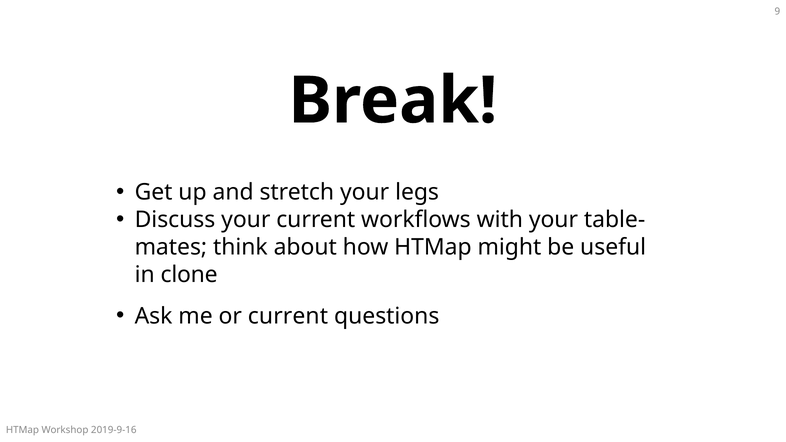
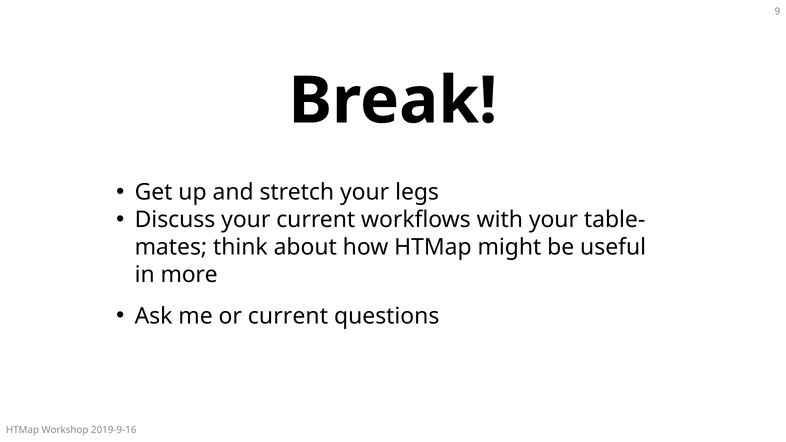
clone: clone -> more (189, 275)
